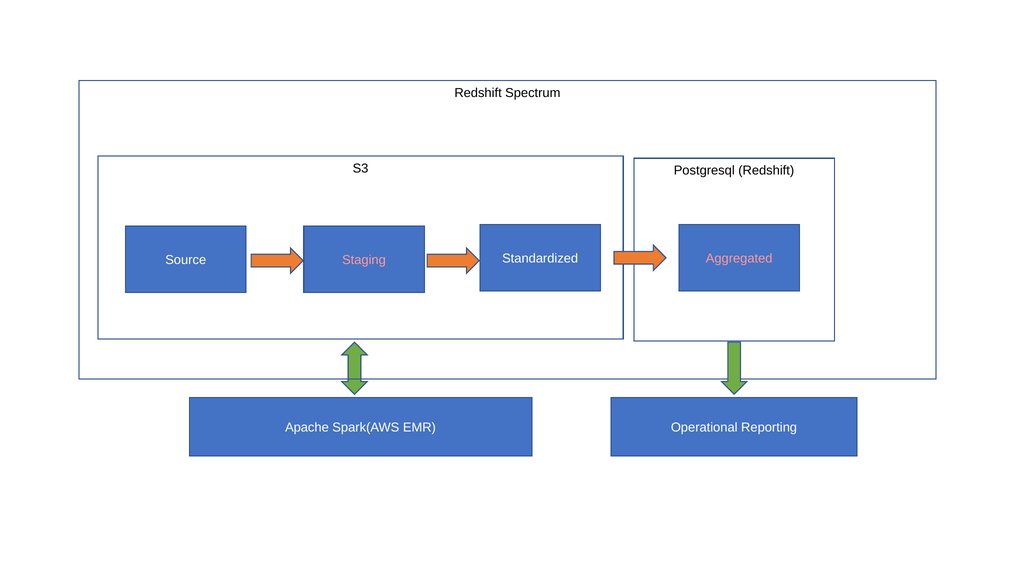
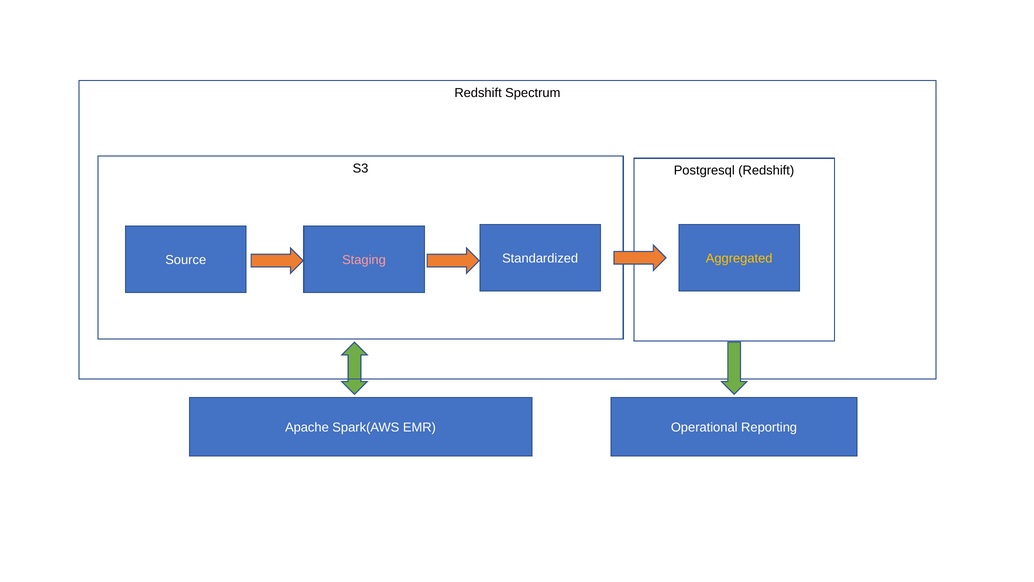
Aggregated colour: pink -> yellow (739, 258)
